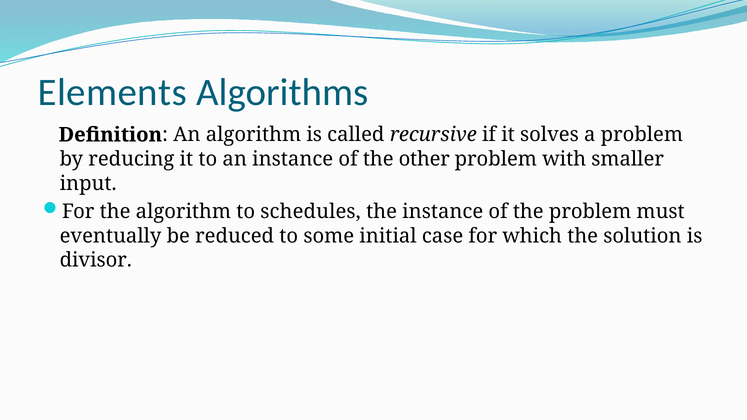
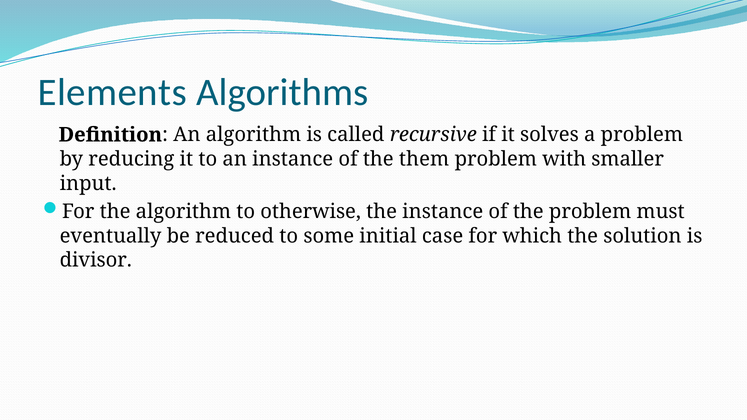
other: other -> them (424, 159)
schedules: schedules -> otherwise (311, 212)
